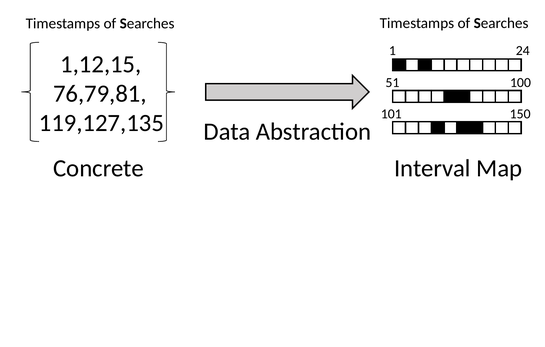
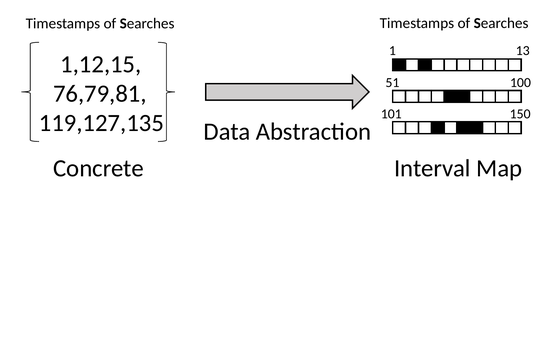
24: 24 -> 13 (523, 51)
